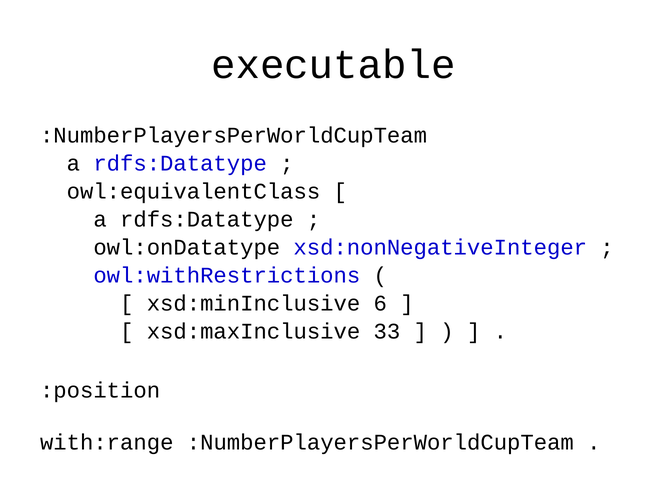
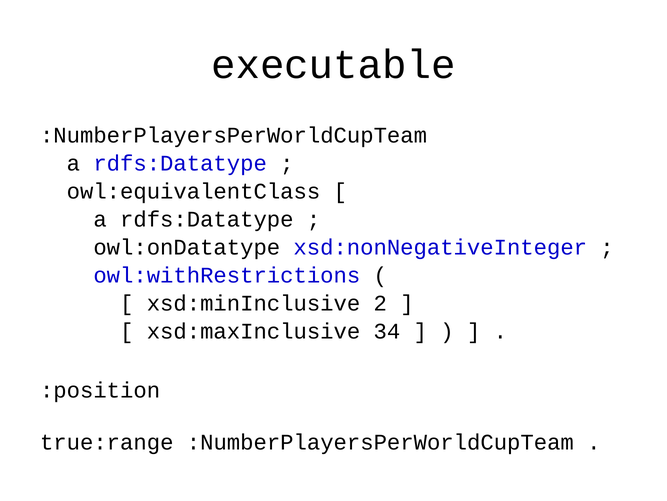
6: 6 -> 2 (380, 303)
33: 33 -> 34 (387, 331)
with:range: with:range -> true:range (107, 442)
